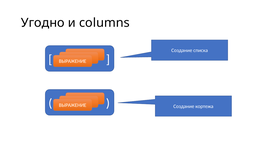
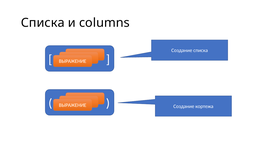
Угодно: Угодно -> Списка (43, 23)
